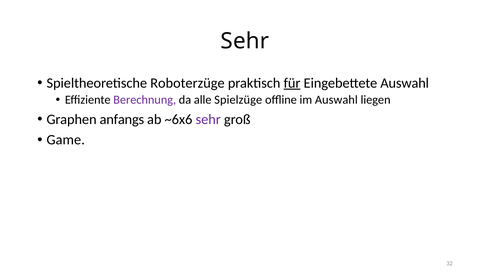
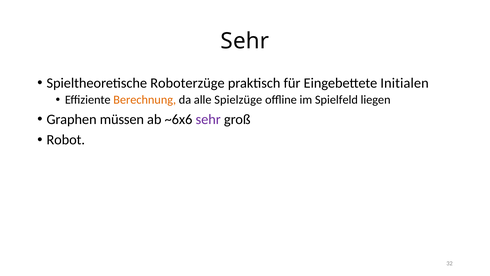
für underline: present -> none (292, 83)
Eingebettete Auswahl: Auswahl -> Initialen (405, 83)
Berechnung colour: purple -> orange (145, 100)
im Auswahl: Auswahl -> Spielfeld (336, 100)
anfangs: anfangs -> müssen (122, 119)
Game: Game -> Robot (66, 140)
